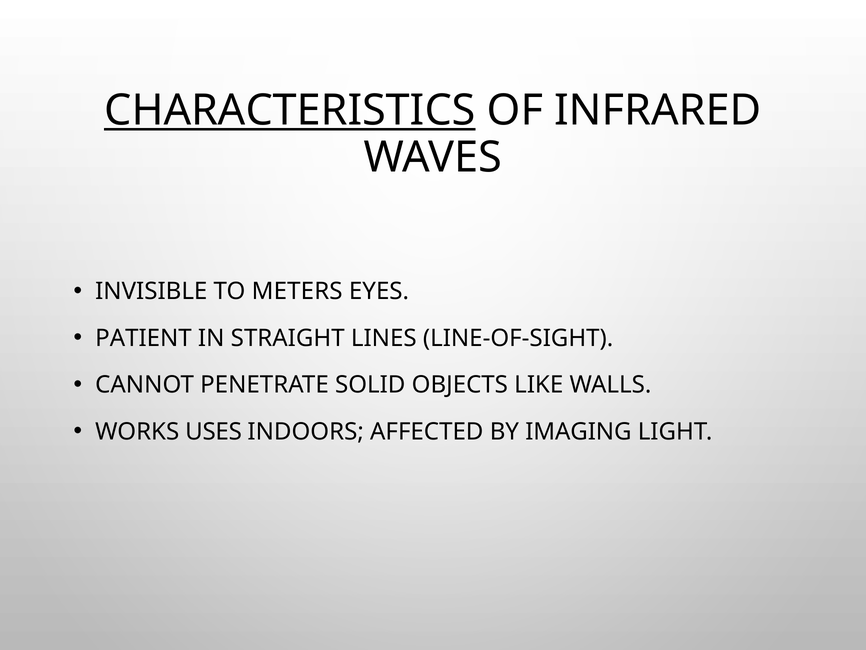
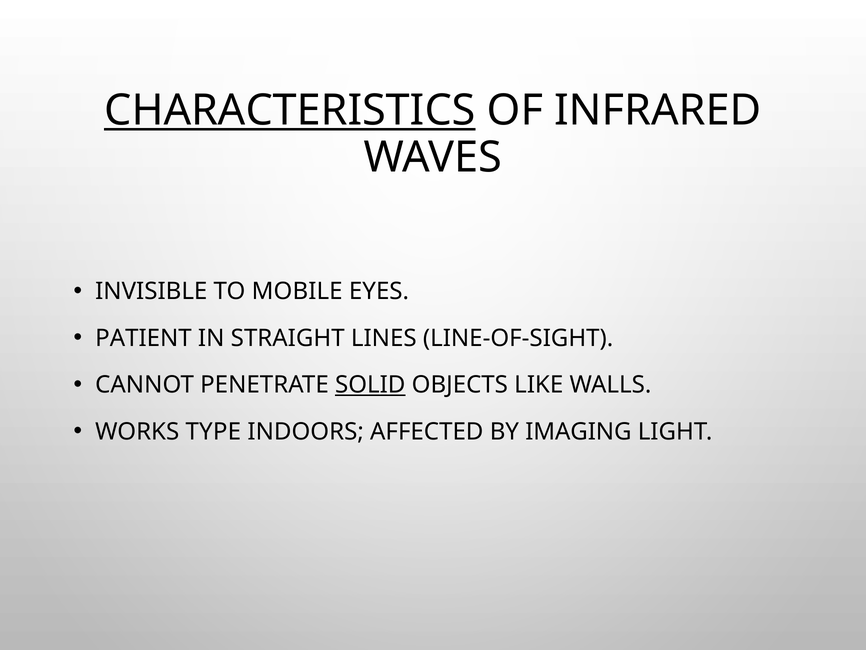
METERS: METERS -> MOBILE (297, 291)
SOLID underline: none -> present (370, 385)
USES: USES -> TYPE (213, 431)
